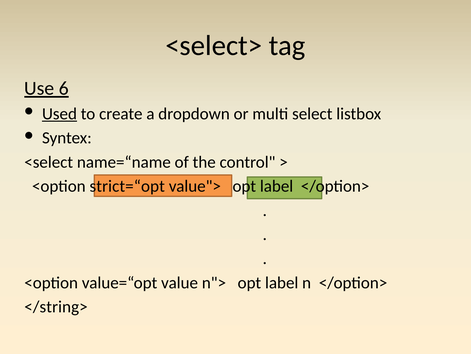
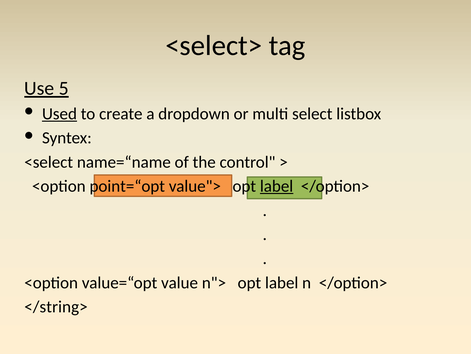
6: 6 -> 5 (64, 88)
strict=“opt: strict=“opt -> point=“opt (127, 186)
label underline: none -> present (277, 186)
